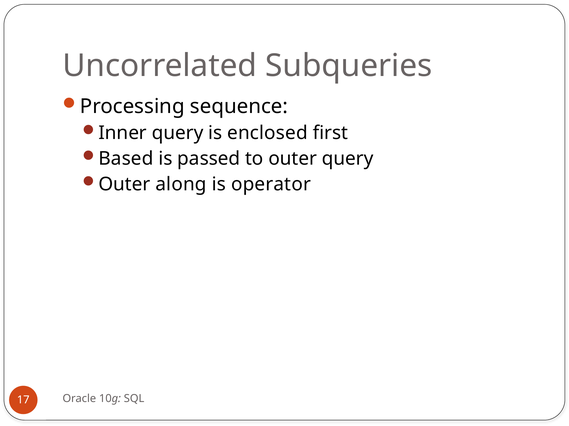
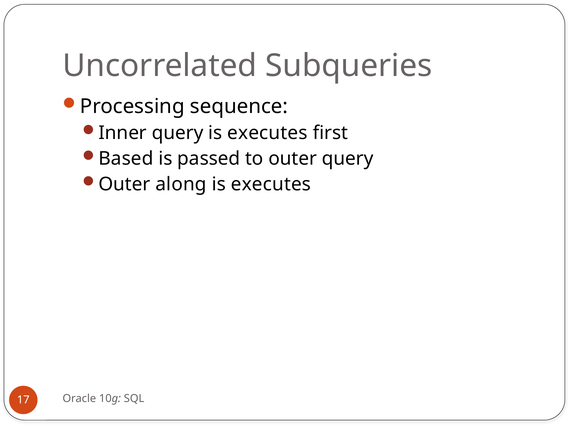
query is enclosed: enclosed -> executes (267, 133)
operator: operator -> executes (271, 185)
